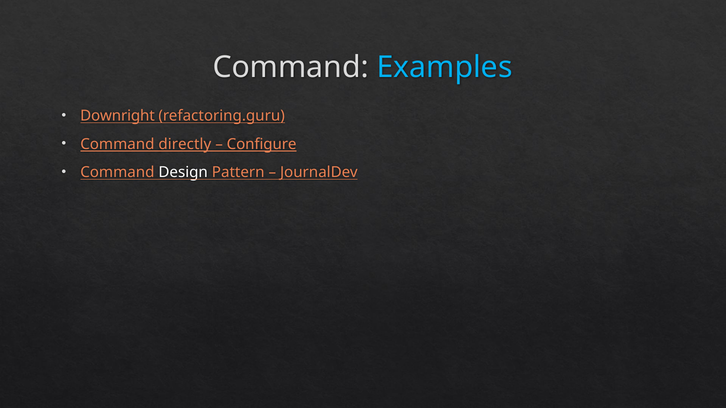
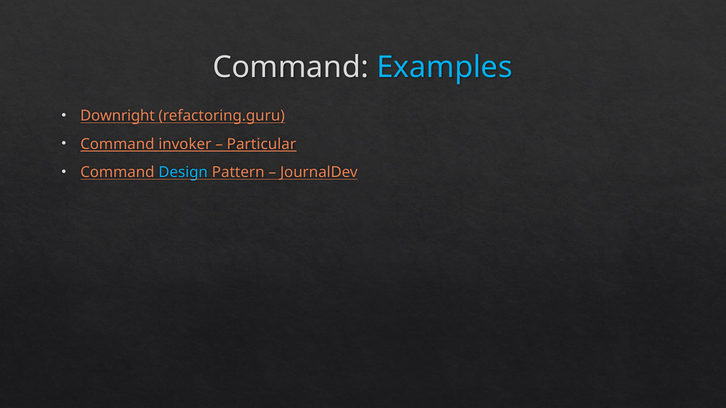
directly: directly -> invoker (185, 144)
Configure: Configure -> Particular (261, 144)
Design colour: white -> light blue (183, 173)
